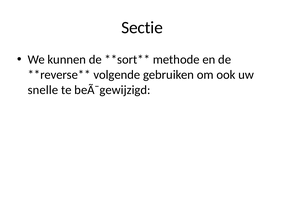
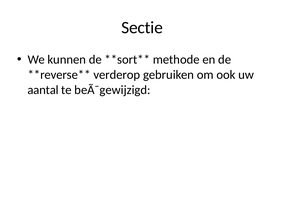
volgende: volgende -> verderop (117, 75)
snelle: snelle -> aantal (43, 90)
